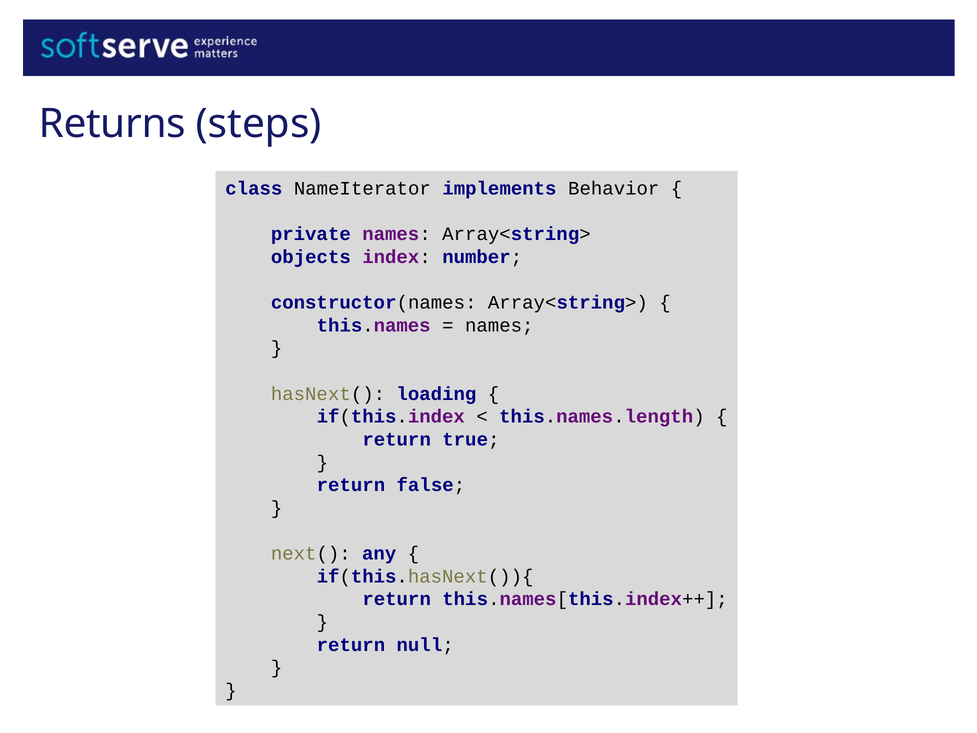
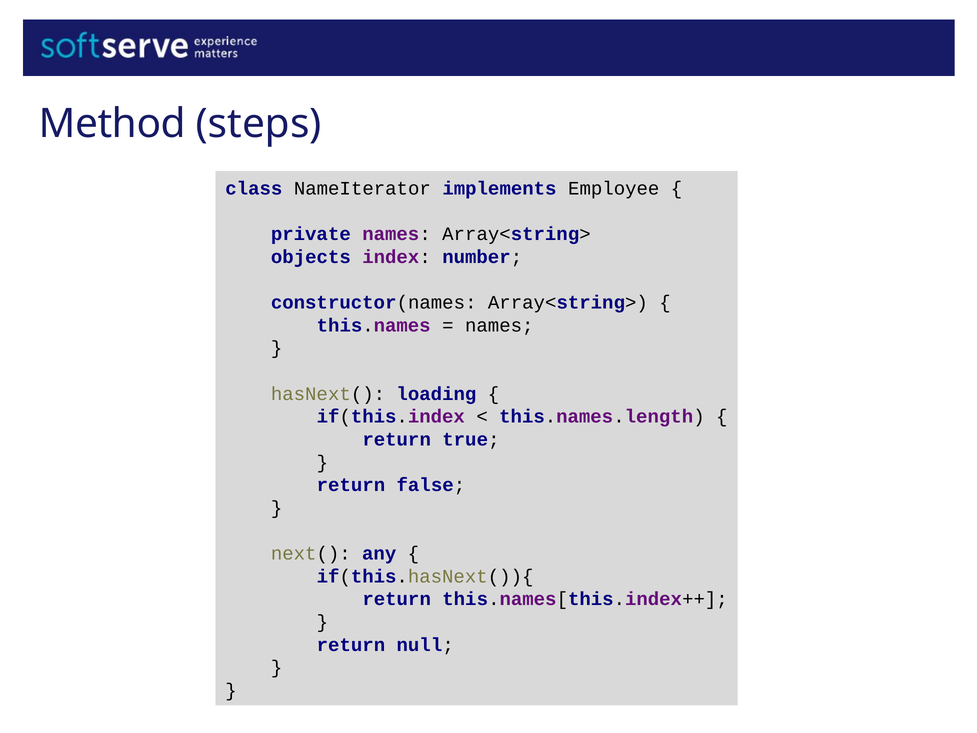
Returns: Returns -> Method (112, 124)
Behavior: Behavior -> Employee (614, 188)
